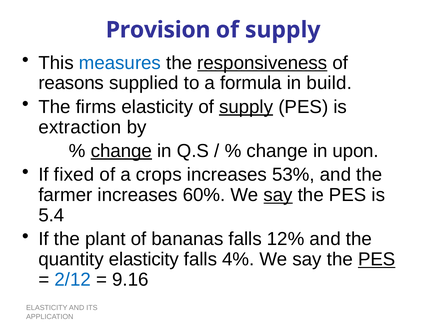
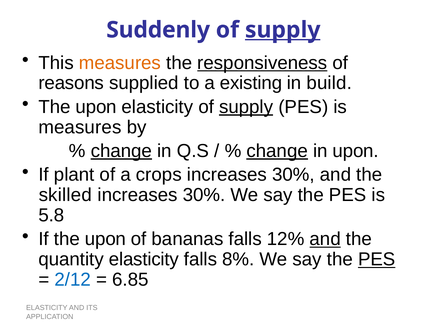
Provision: Provision -> Suddenly (158, 30)
supply underline: none -> present (283, 30)
measures colour: blue -> orange (120, 63)
formula: formula -> existing (251, 83)
firms: firms -> upon (96, 107)
extraction: extraction -> measures (80, 127)
change underline: none -> present (277, 151)
fixed: fixed -> plant (74, 174)
53%: 53% -> 30% (293, 174)
farmer: farmer -> skilled (65, 195)
60%: 60% -> 30% (204, 195)
say underline: present -> none (278, 195)
5.4: 5.4 -> 5.8 (51, 215)
If the plant: plant -> upon (105, 239)
and underline: none -> present (325, 239)
4%: 4% -> 8% (238, 259)
9.16: 9.16 -> 6.85 (130, 279)
